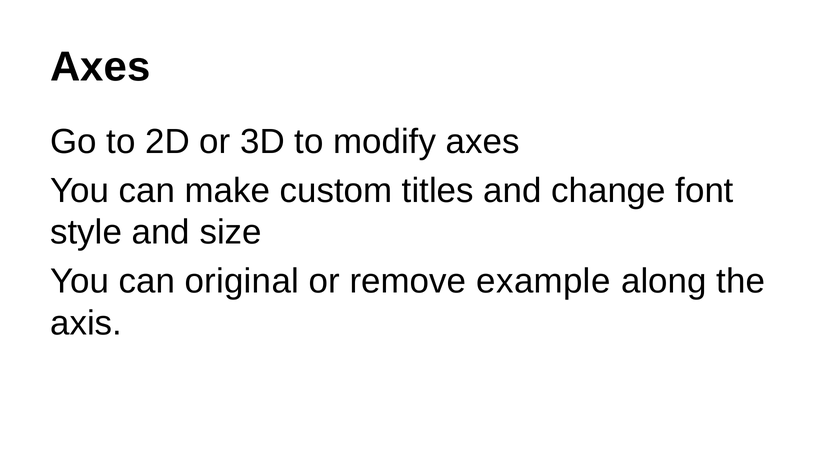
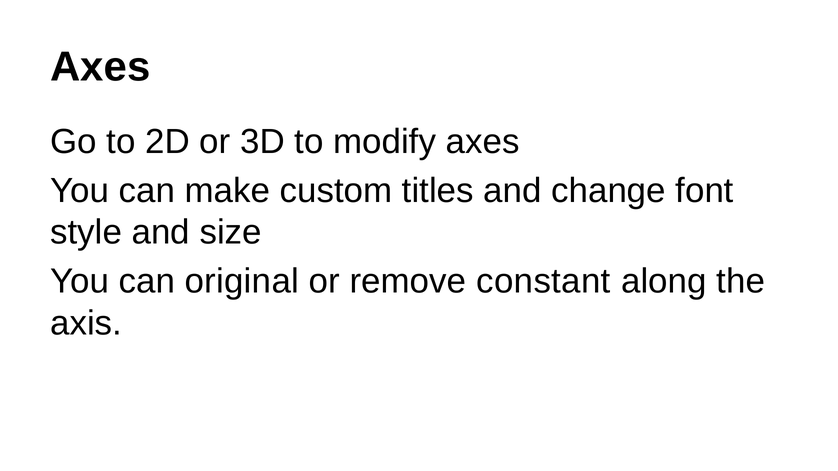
example: example -> constant (543, 281)
